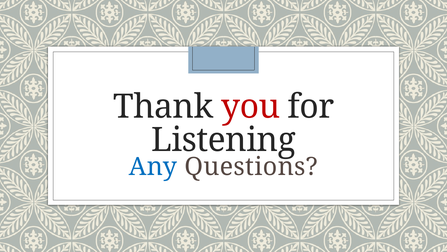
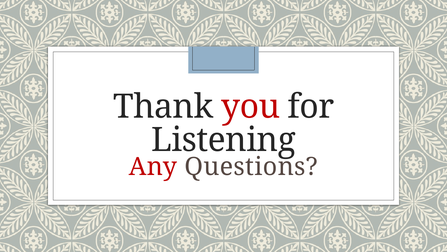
Any colour: blue -> red (153, 166)
